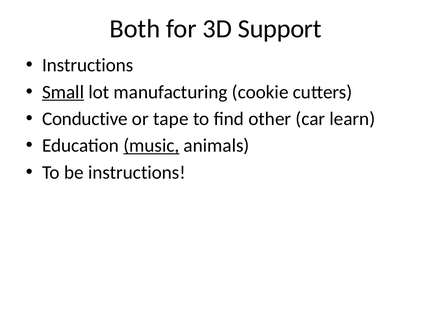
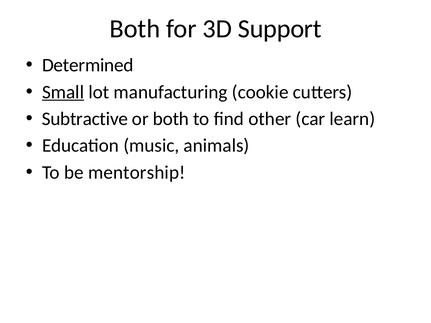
Instructions: Instructions -> Determined (88, 65)
Conductive: Conductive -> Subtractive (85, 119)
or tape: tape -> both (171, 119)
music underline: present -> none (151, 146)
be instructions: instructions -> mentorship (137, 173)
